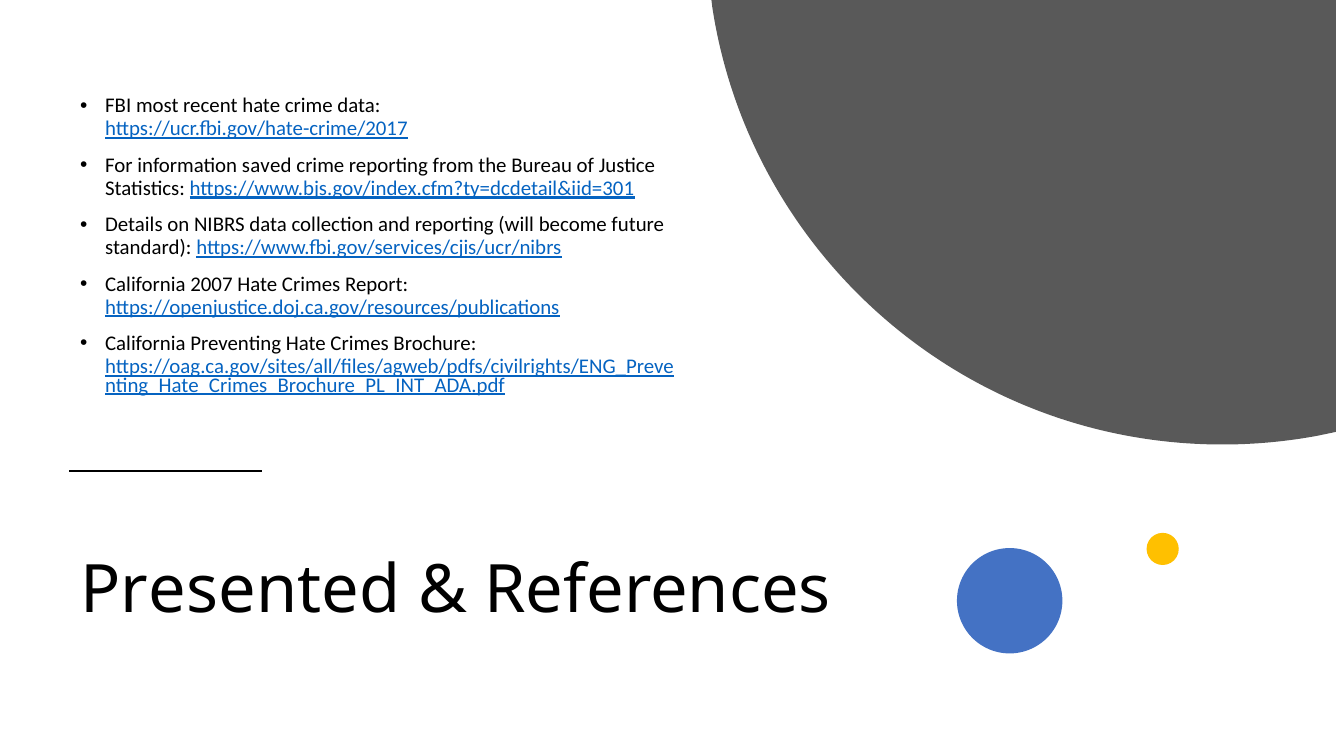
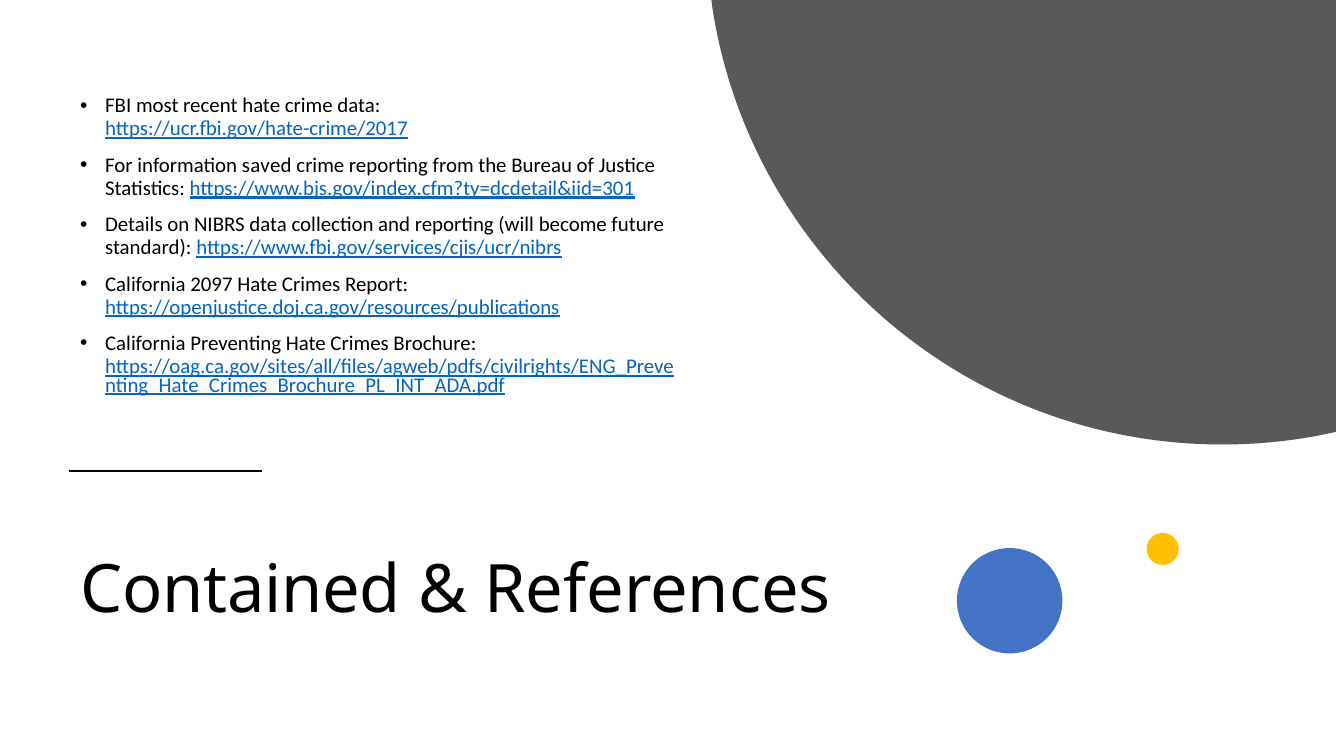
2007: 2007 -> 2097 (211, 285)
Presented: Presented -> Contained (241, 591)
